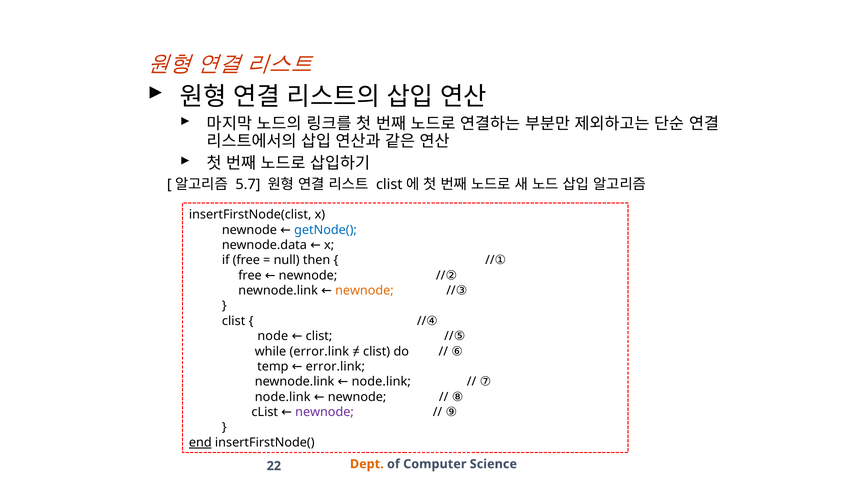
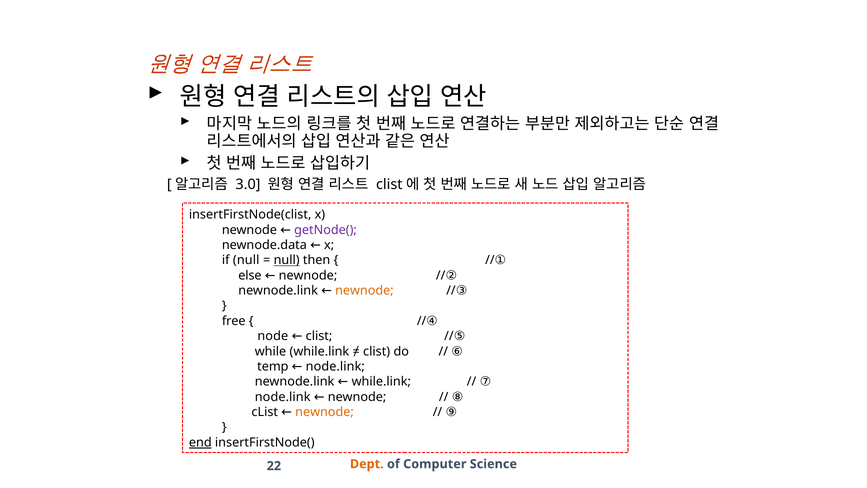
5.7: 5.7 -> 3.0 (248, 184)
getNode( colour: blue -> purple (325, 230)
if free: free -> null (246, 260)
null underline: none -> present (287, 260)
free: free -> else (250, 275)
clist: clist -> free (234, 321)
while error.link: error.link -> while.link (319, 351)
temp error.link: error.link -> node.link (335, 366)
newnode.link node.link: node.link -> while.link (381, 381)
newnode colour: purple -> orange (324, 412)
